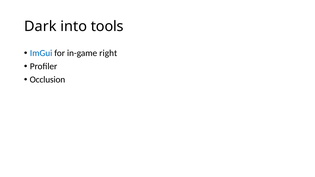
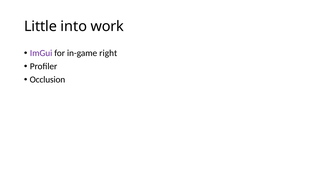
Dark: Dark -> Little (40, 26)
tools: tools -> work (107, 26)
ImGui colour: blue -> purple (41, 53)
